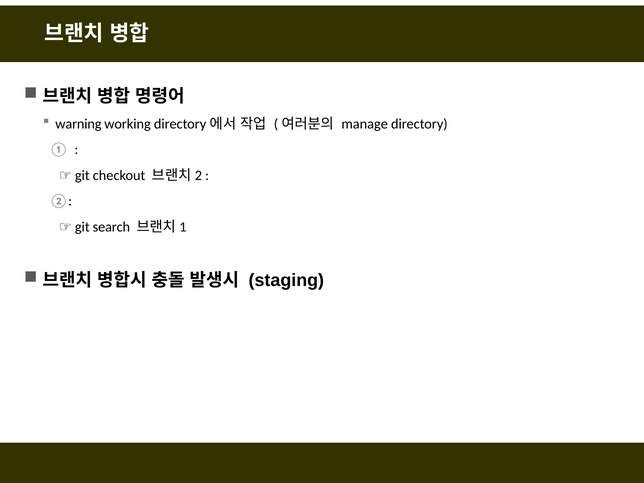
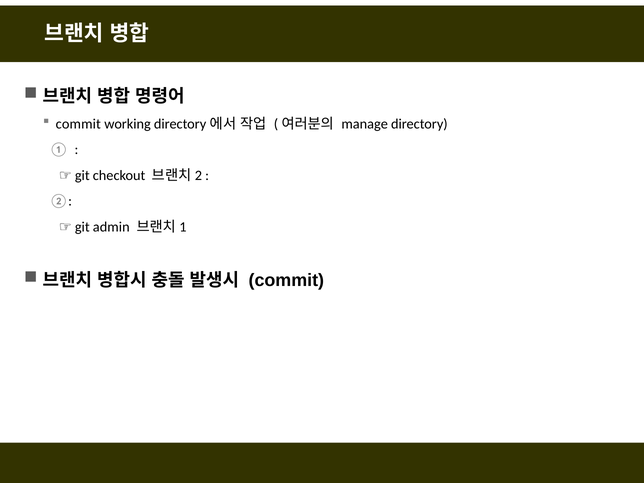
warning: warning -> commit (78, 124)
search: search -> admin (111, 227)
staging: staging -> commit (286, 280)
